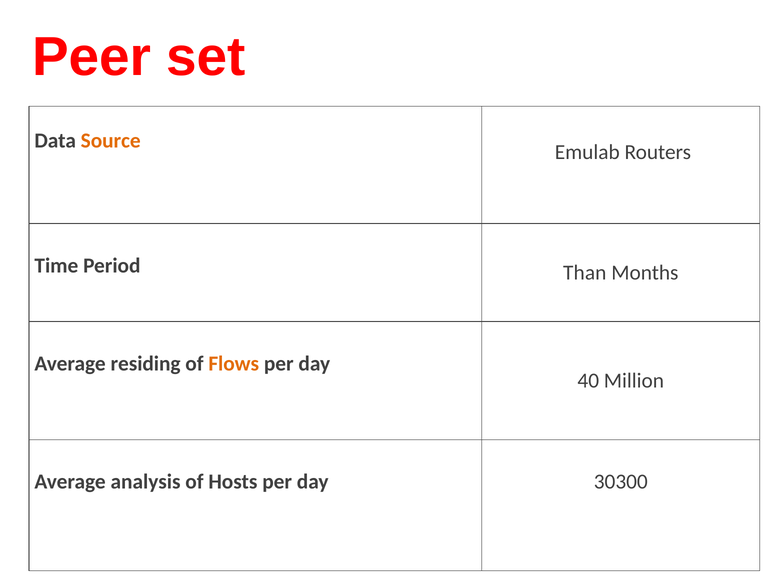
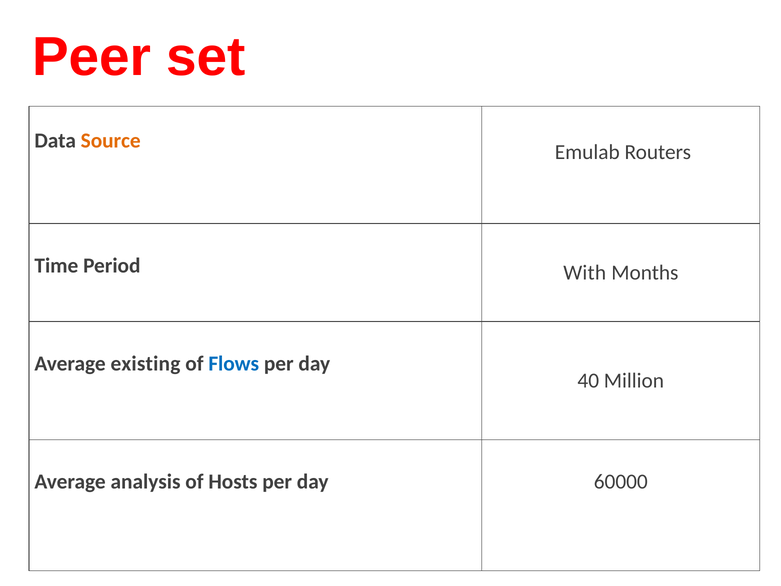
Than: Than -> With (585, 273)
residing: residing -> existing (145, 363)
Flows colour: orange -> blue (234, 363)
30300: 30300 -> 60000 (621, 482)
